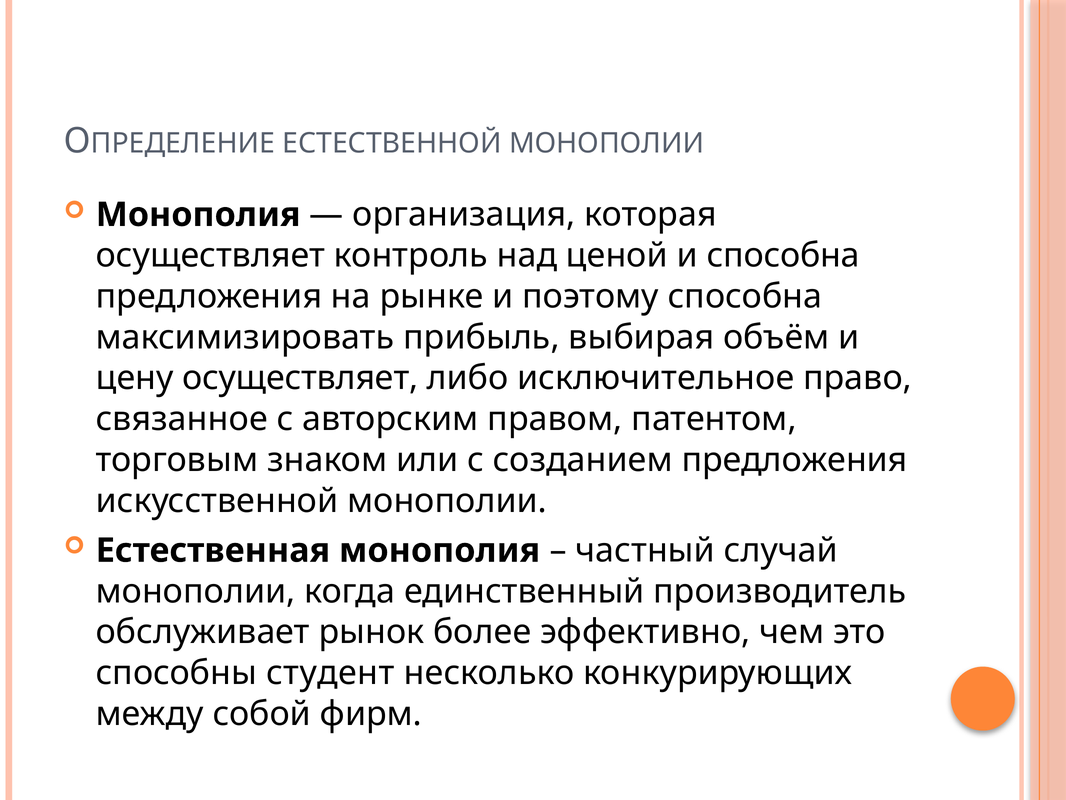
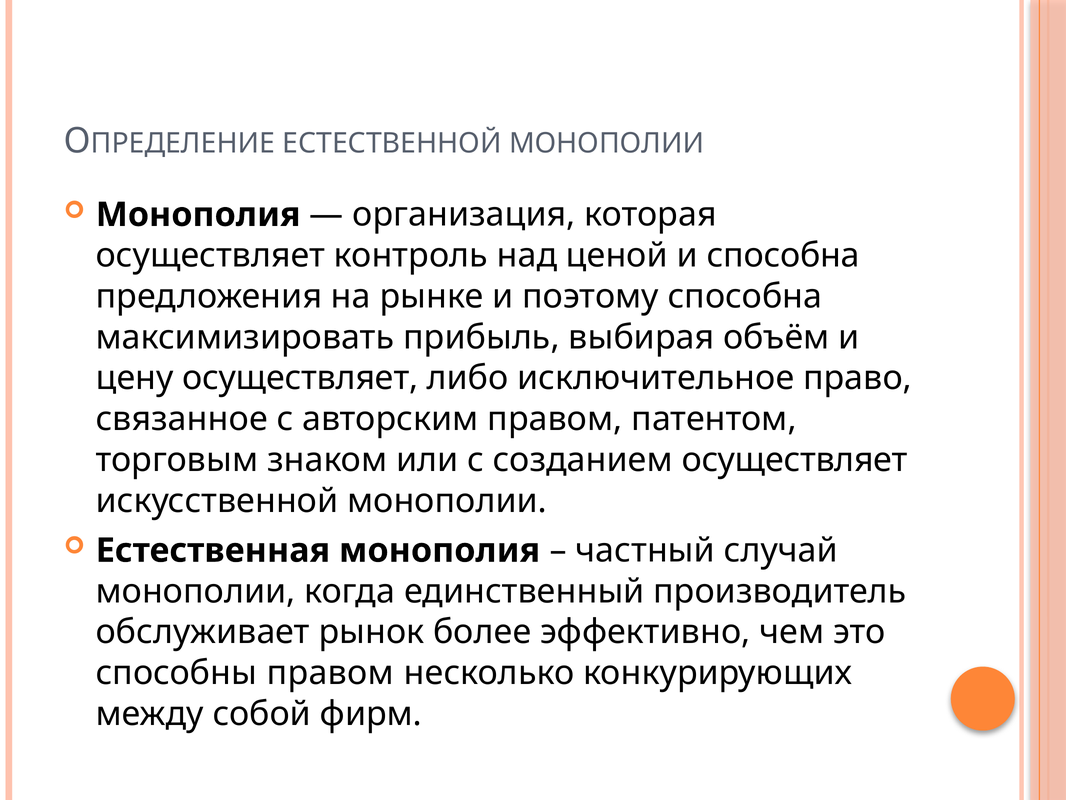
созданием предложения: предложения -> осуществляет (795, 460)
способны студент: студент -> правом (330, 673)
